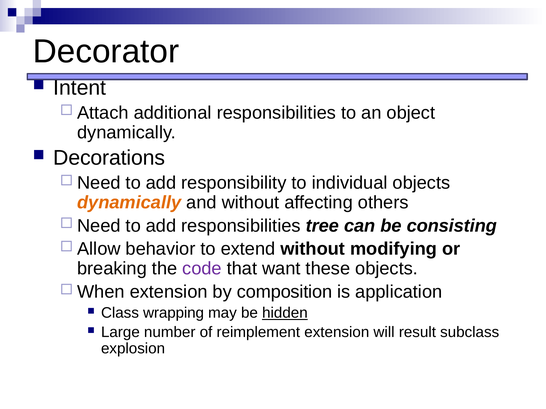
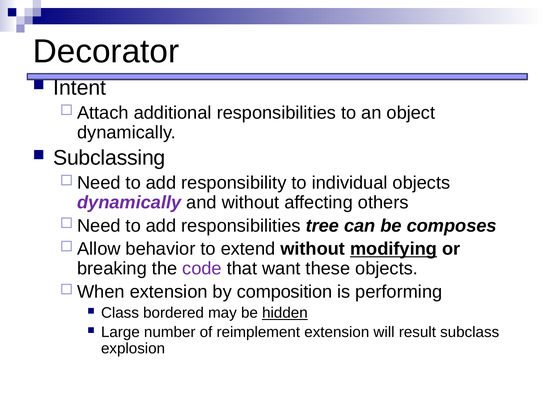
Decorations: Decorations -> Subclassing (109, 158)
dynamically colour: orange -> purple (129, 203)
consisting: consisting -> composes (452, 226)
modifying underline: none -> present (394, 249)
application: application -> performing (399, 292)
wrapping: wrapping -> bordered (174, 313)
